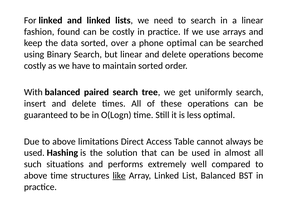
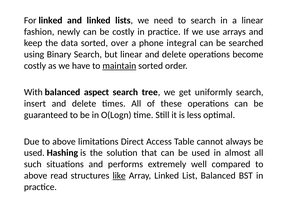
found: found -> newly (69, 32)
phone optimal: optimal -> integral (182, 43)
maintain underline: none -> present (119, 66)
paired: paired -> aspect (96, 92)
above time: time -> read (59, 175)
